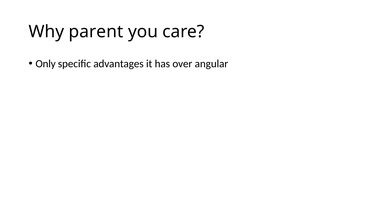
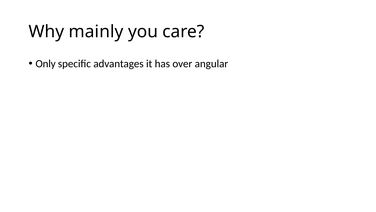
parent: parent -> mainly (96, 32)
